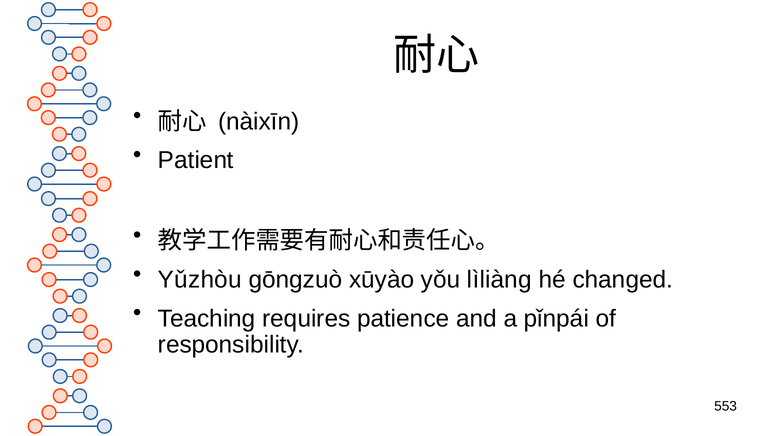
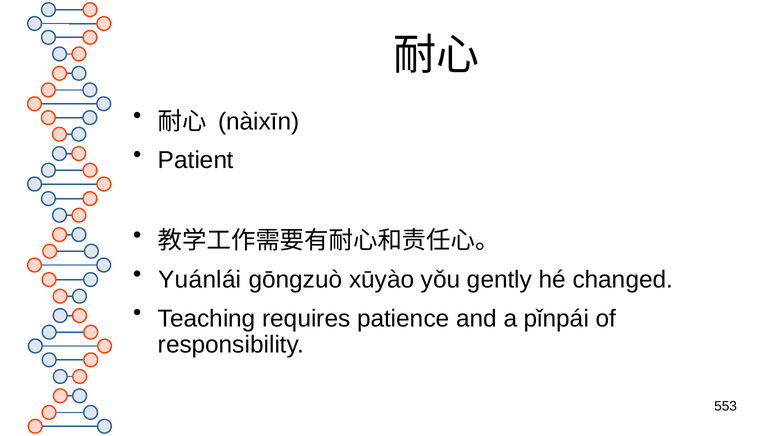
Yǔzhòu: Yǔzhòu -> Yuánlái (200, 280)
lìliàng: lìliàng -> gently (500, 280)
